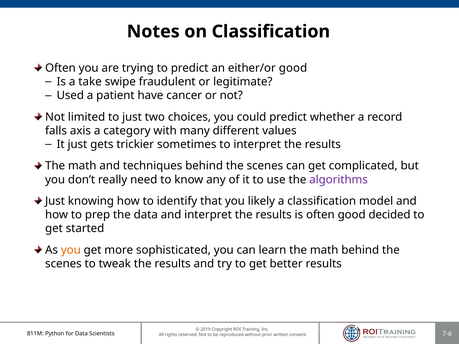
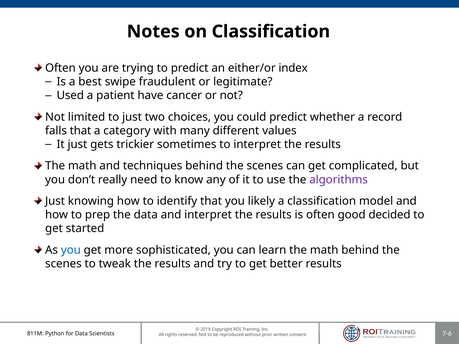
either/or good: good -> index (293, 68)
take: take -> best (90, 82)
falls axis: axis -> that (81, 131)
you colour: orange -> blue (71, 250)
